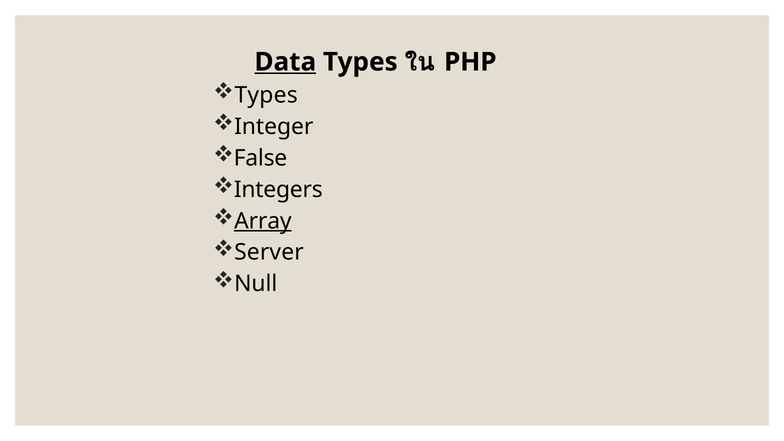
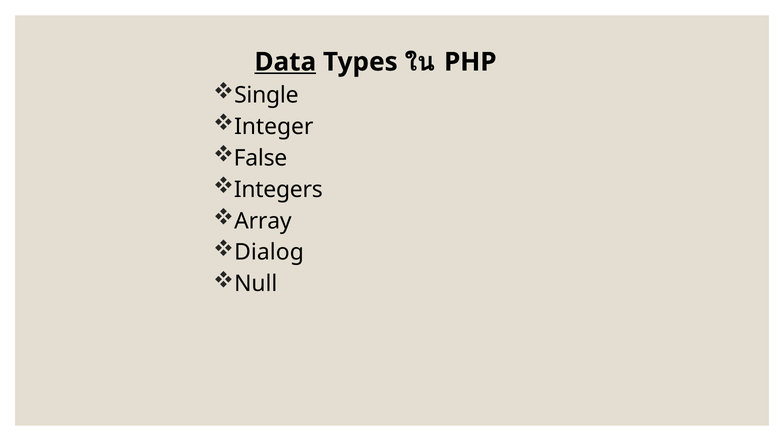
Types: Types -> Single (266, 95)
Array underline: present -> none (263, 221)
Server: Server -> Dialog (269, 252)
